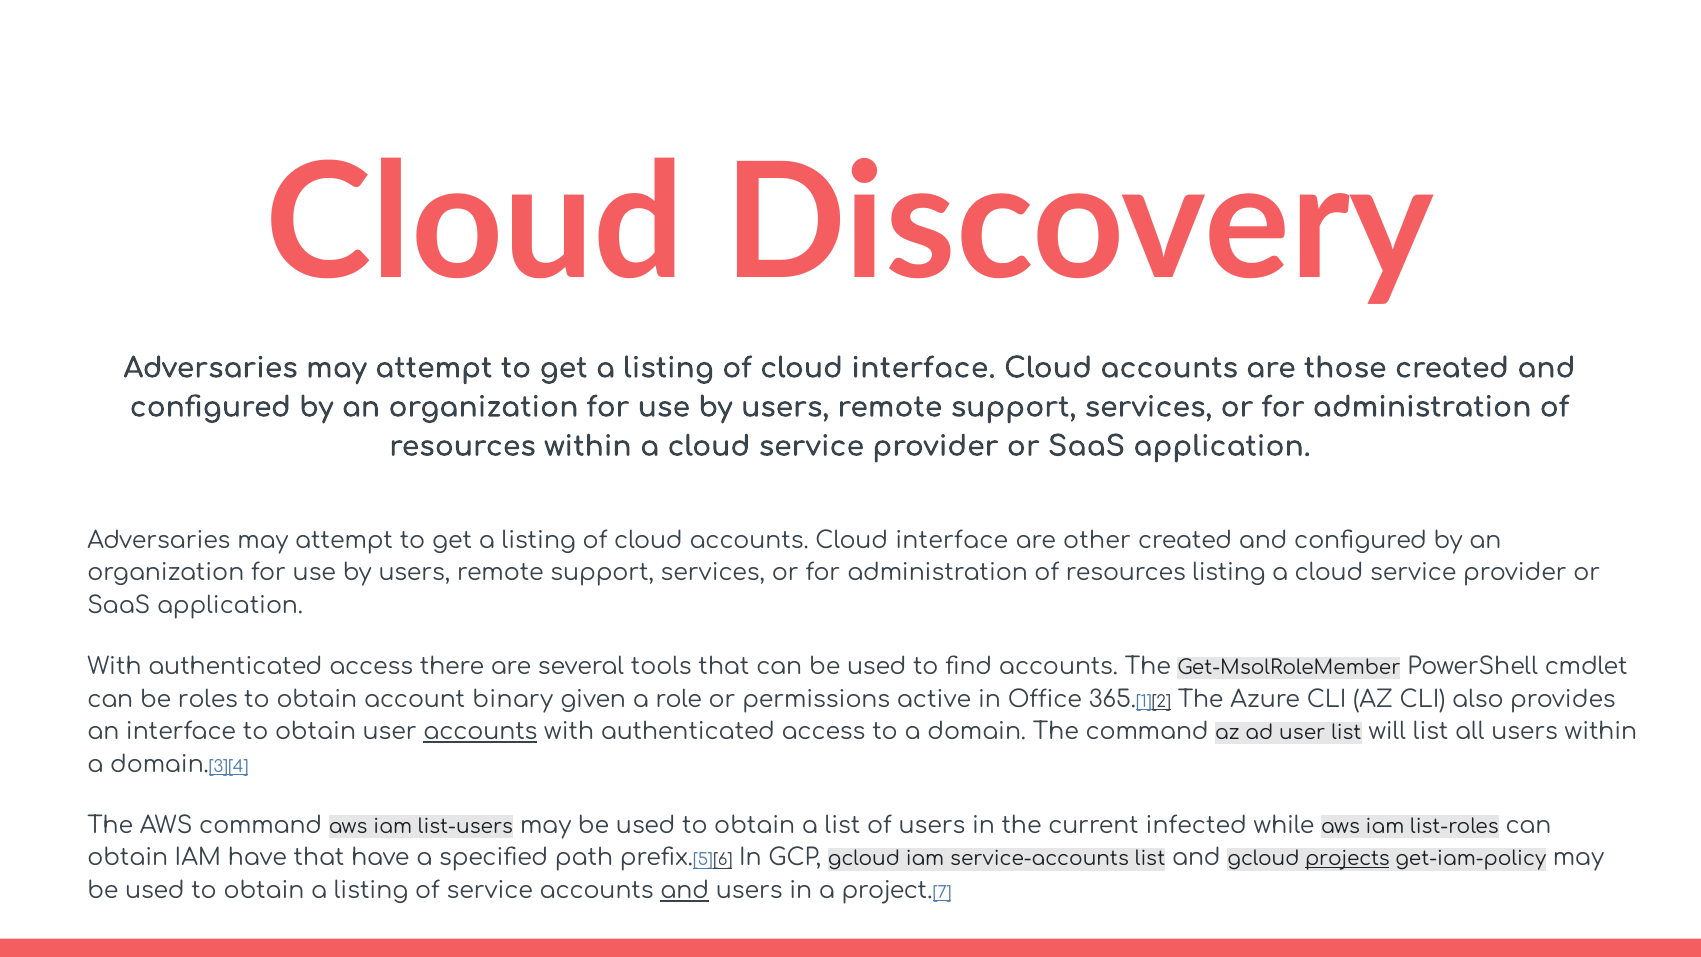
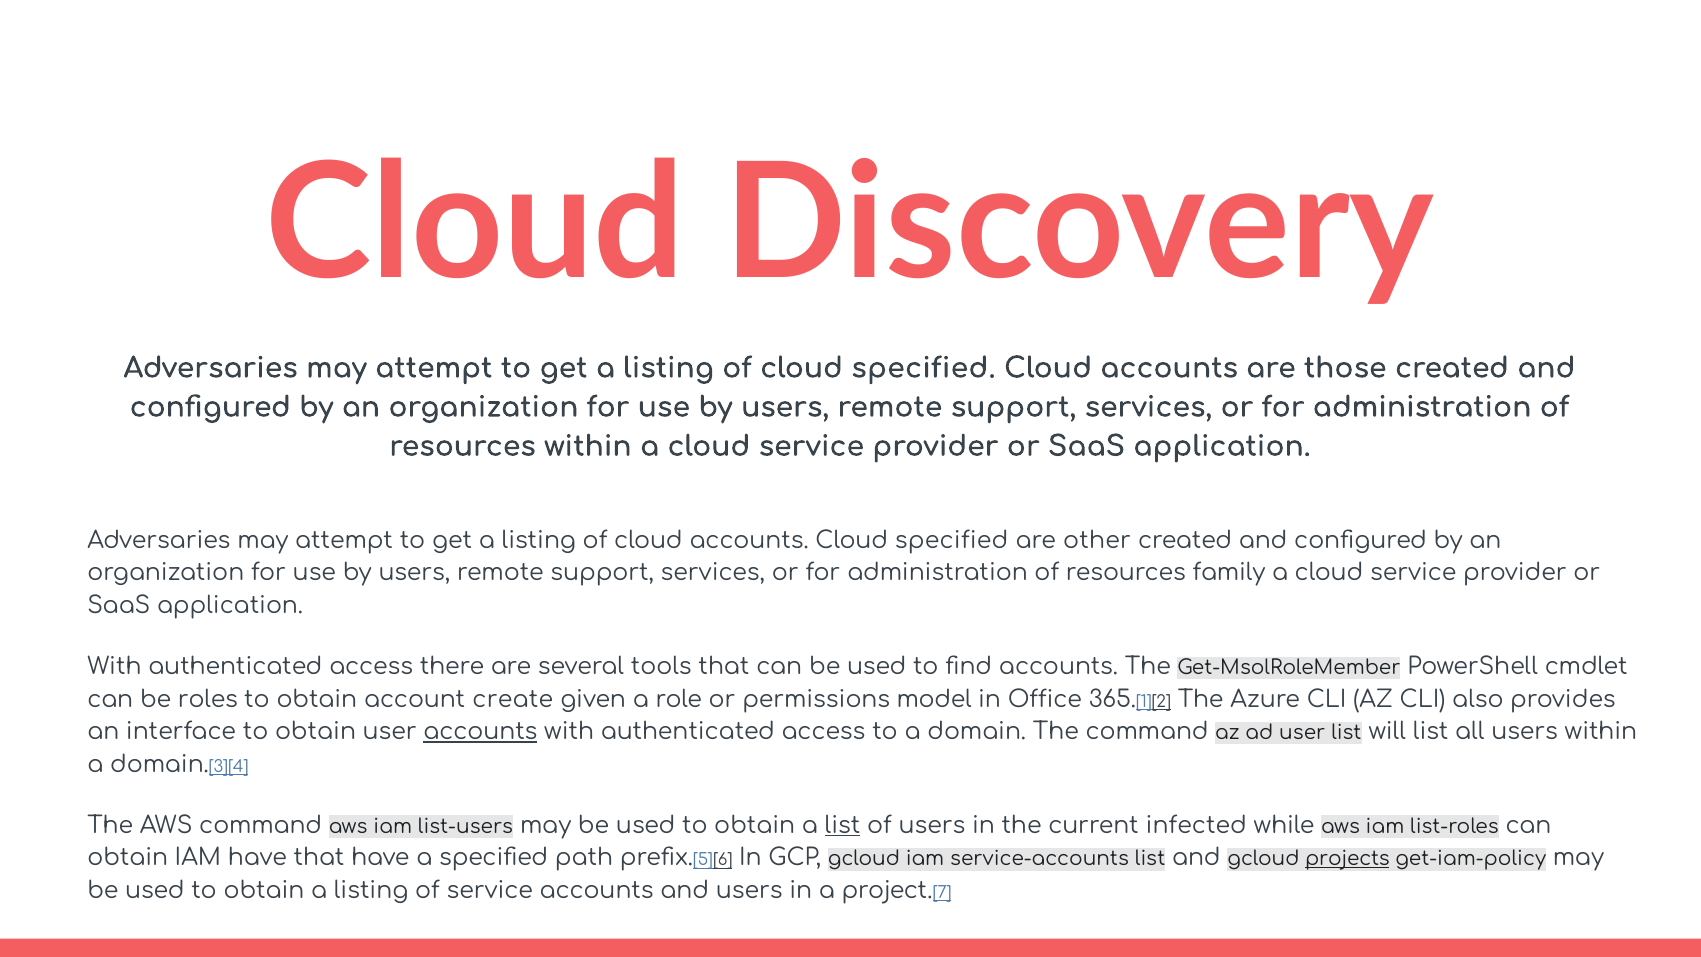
of cloud interface: interface -> specified (923, 368)
accounts Cloud interface: interface -> specified (952, 540)
resources listing: listing -> family (1229, 573)
binary: binary -> create (513, 699)
active: active -> model (934, 699)
list underline: none -> present (843, 825)
and underline: present -> none (685, 891)
